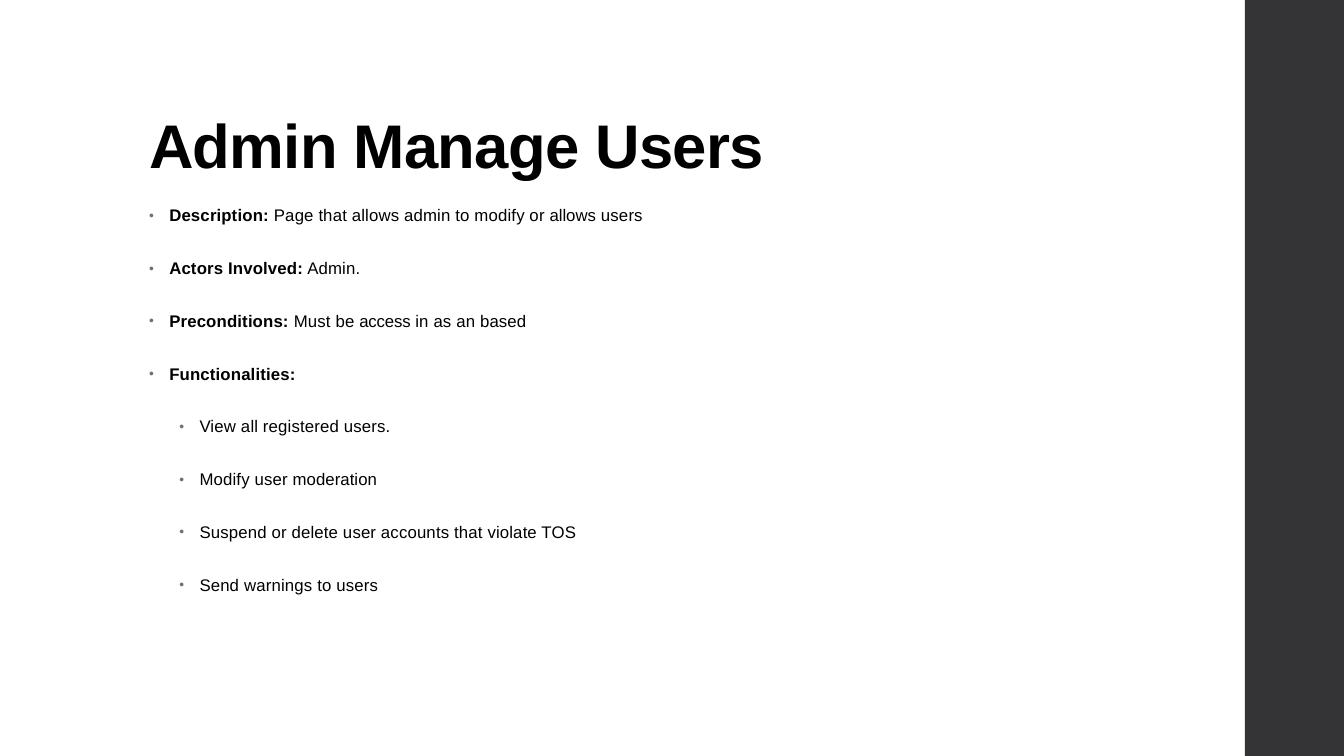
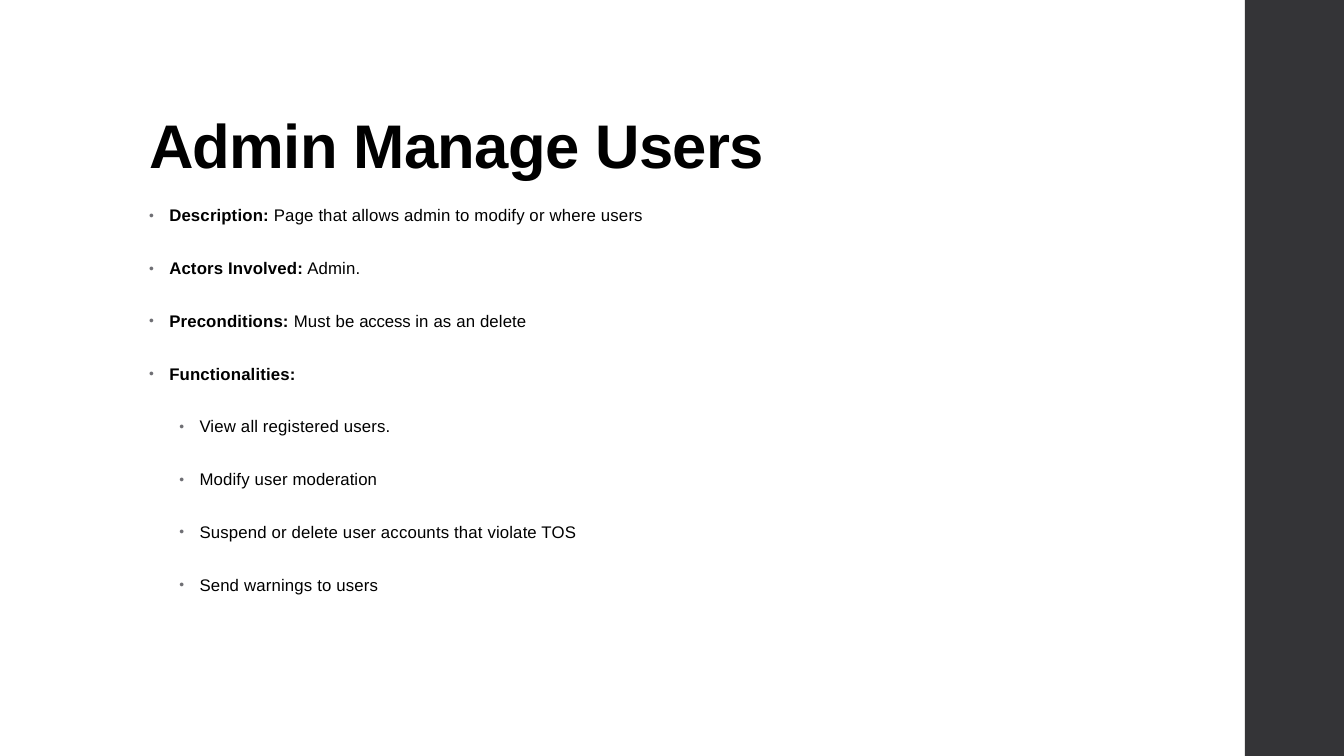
or allows: allows -> where (573, 216)
an based: based -> delete (503, 322)
